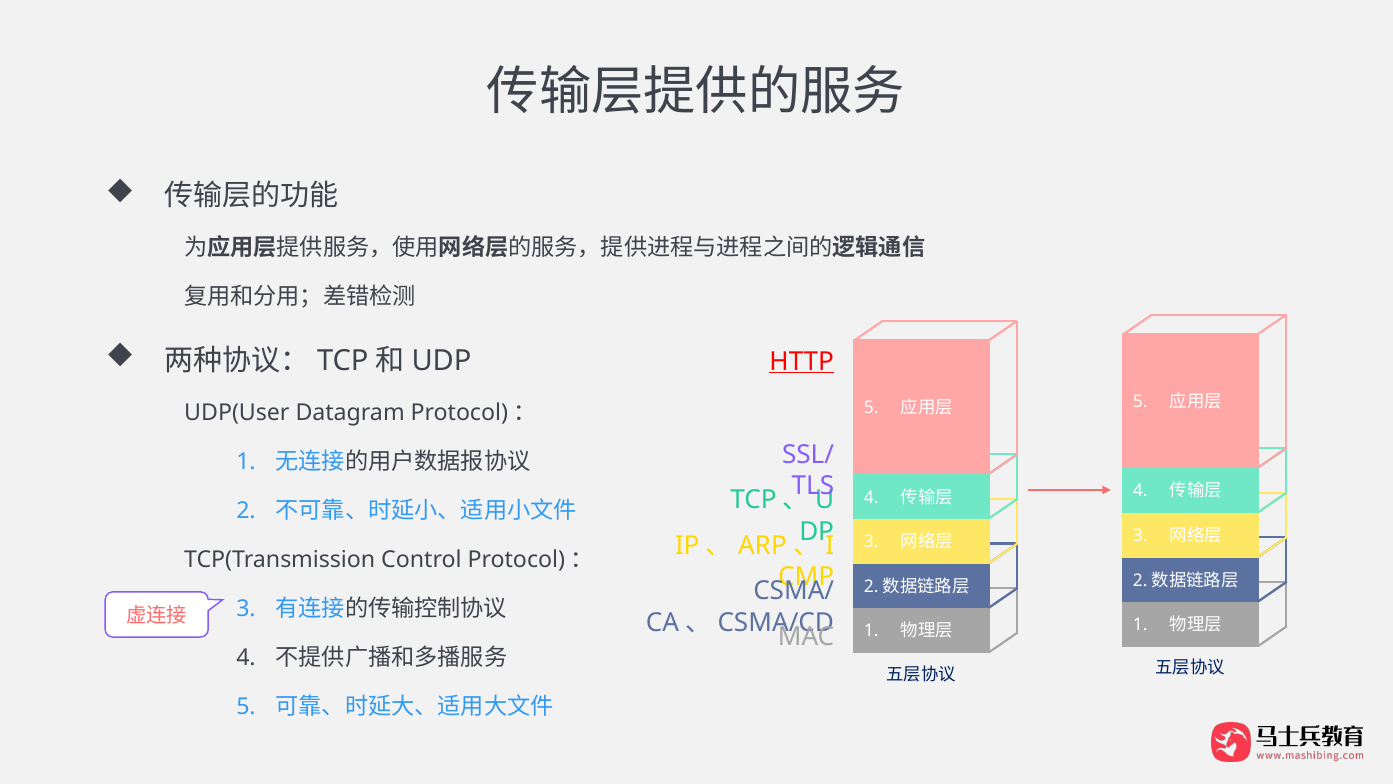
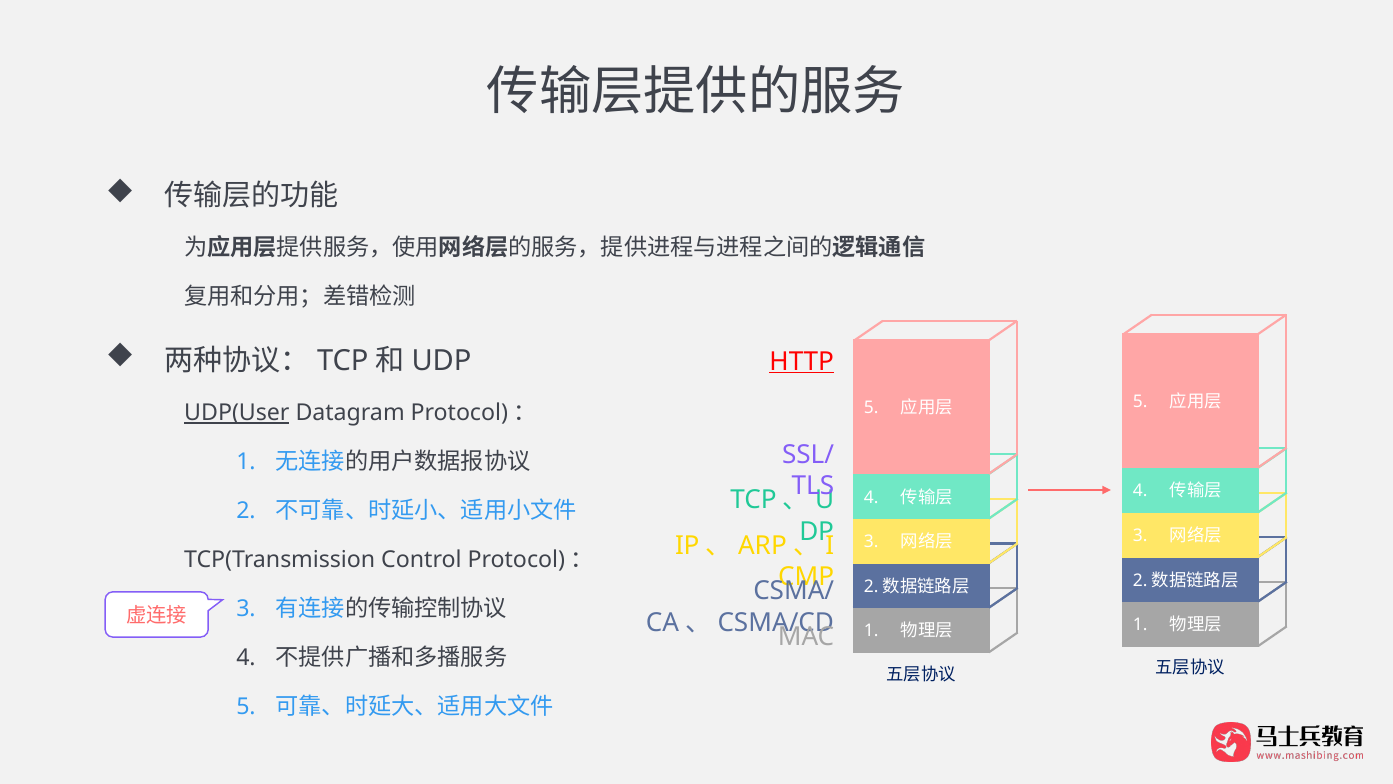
UDP(User underline: none -> present (237, 413)
